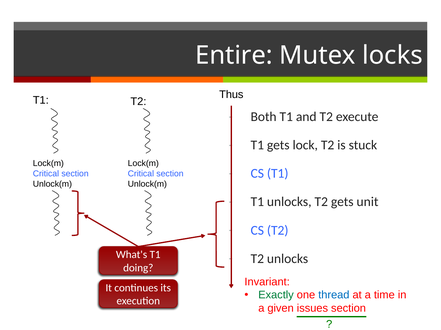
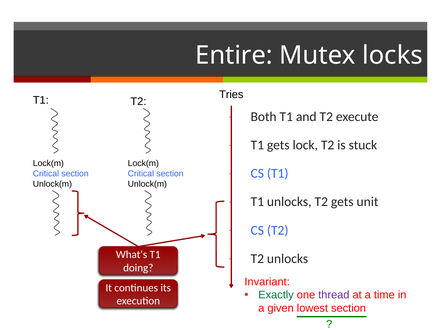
Thus: Thus -> Tries (231, 95)
thread colour: blue -> purple (334, 296)
issues: issues -> lowest (312, 309)
